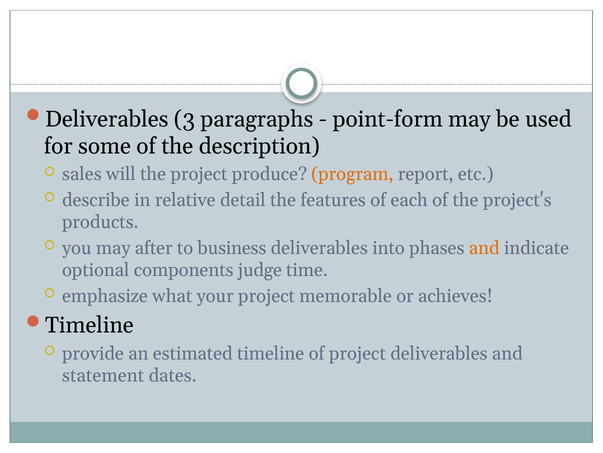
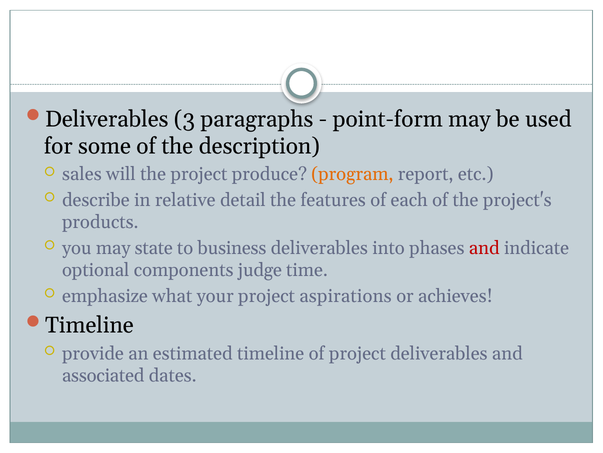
after: after -> state (154, 248)
and colour: orange -> red (484, 248)
memorable: memorable -> aspirations (346, 295)
statement: statement -> associated (103, 375)
